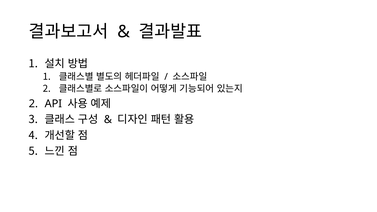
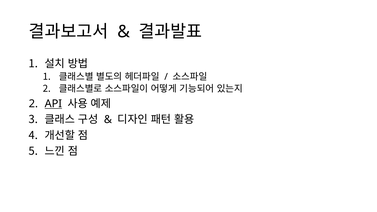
API underline: none -> present (53, 104)
